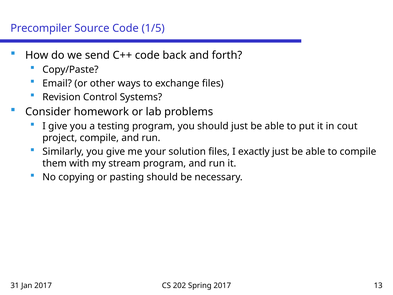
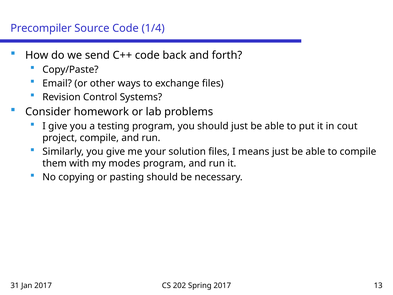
1/5: 1/5 -> 1/4 (153, 28)
exactly: exactly -> means (254, 152)
stream: stream -> modes (124, 163)
